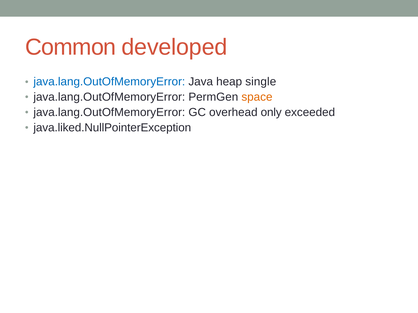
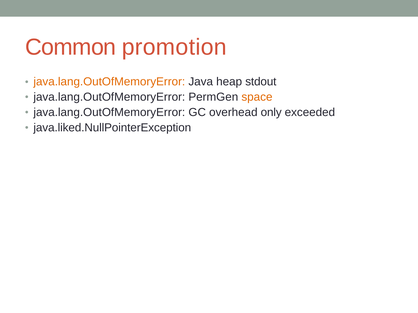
developed: developed -> promotion (174, 47)
java.lang.OutOfMemoryError colour: blue -> orange (109, 82)
single: single -> stdout (261, 82)
